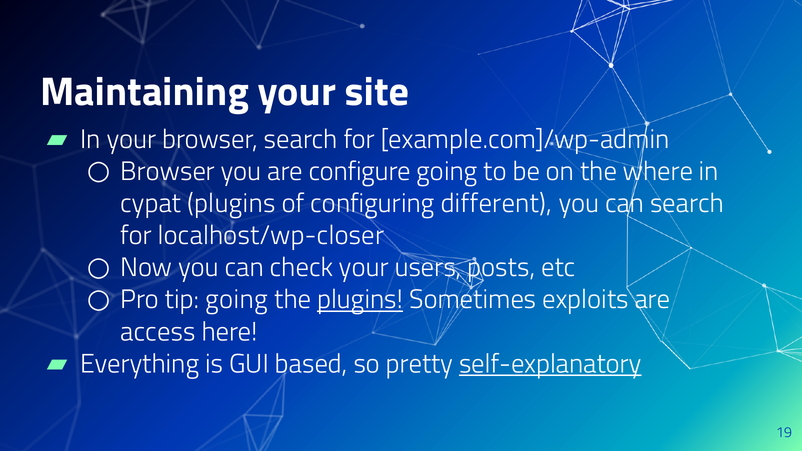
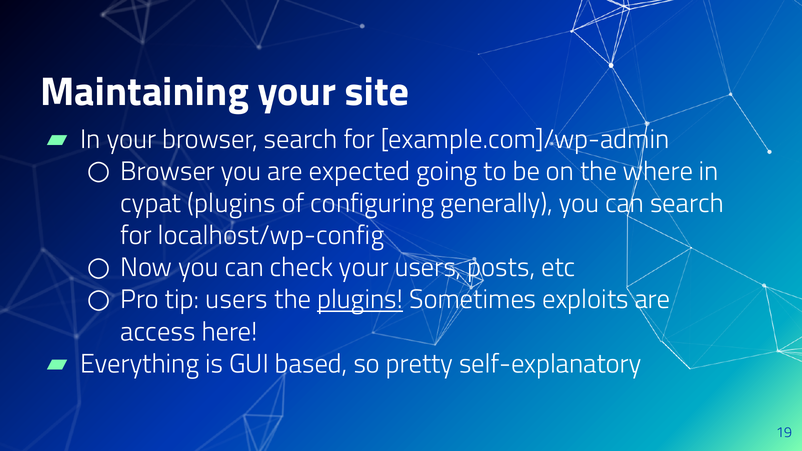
configure: configure -> expected (360, 171)
different: different -> generally (497, 203)
localhost/wp-closer: localhost/wp-closer -> localhost/wp-config (271, 236)
tip going: going -> users (237, 300)
self-explanatory underline: present -> none (550, 364)
